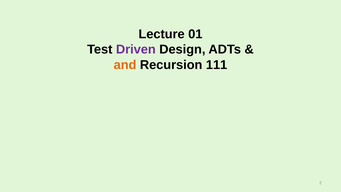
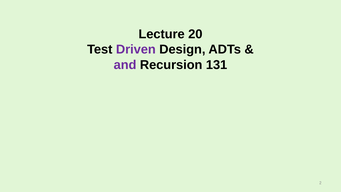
01: 01 -> 20 (195, 34)
and colour: orange -> purple (125, 65)
111: 111 -> 131 (217, 65)
